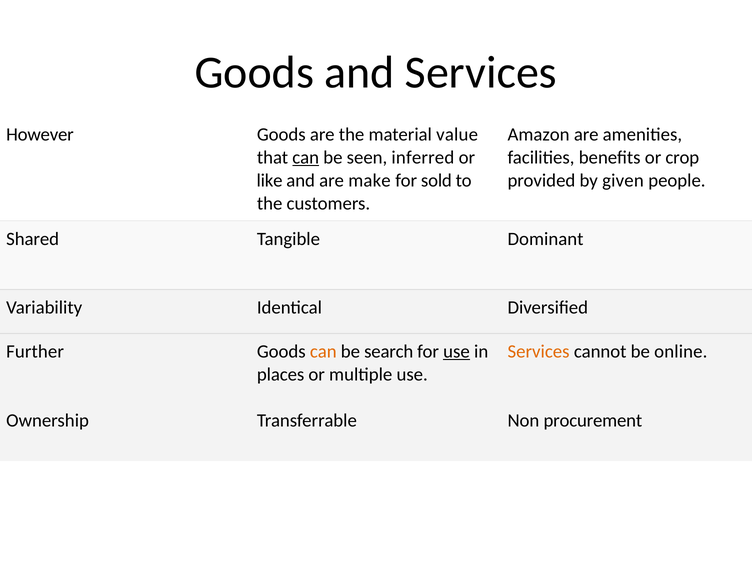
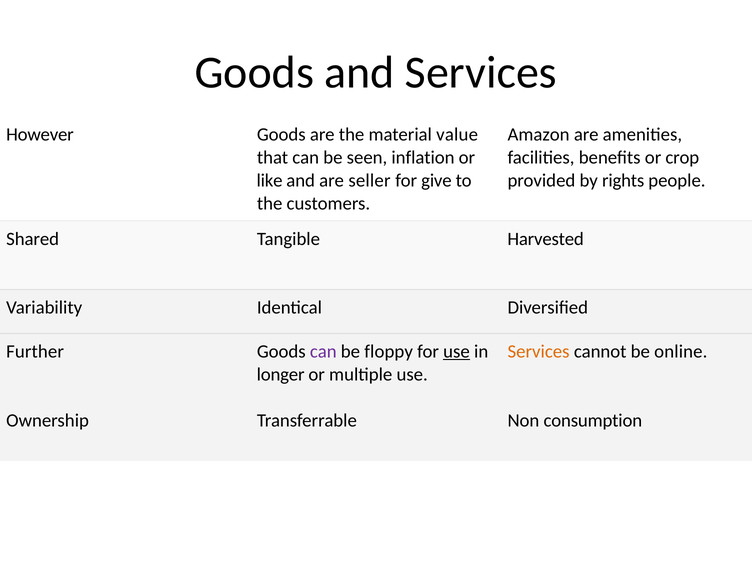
can underline: present -> none (306, 157)
inferred: inferred -> inflation (423, 157)
make: make -> seller (369, 180)
sold: sold -> give (436, 180)
given: given -> rights (623, 180)
Dominant: Dominant -> Harvested (546, 239)
can colour: orange -> purple (323, 351)
search: search -> floppy (389, 351)
places: places -> longer (281, 374)
procurement: procurement -> consumption (593, 420)
